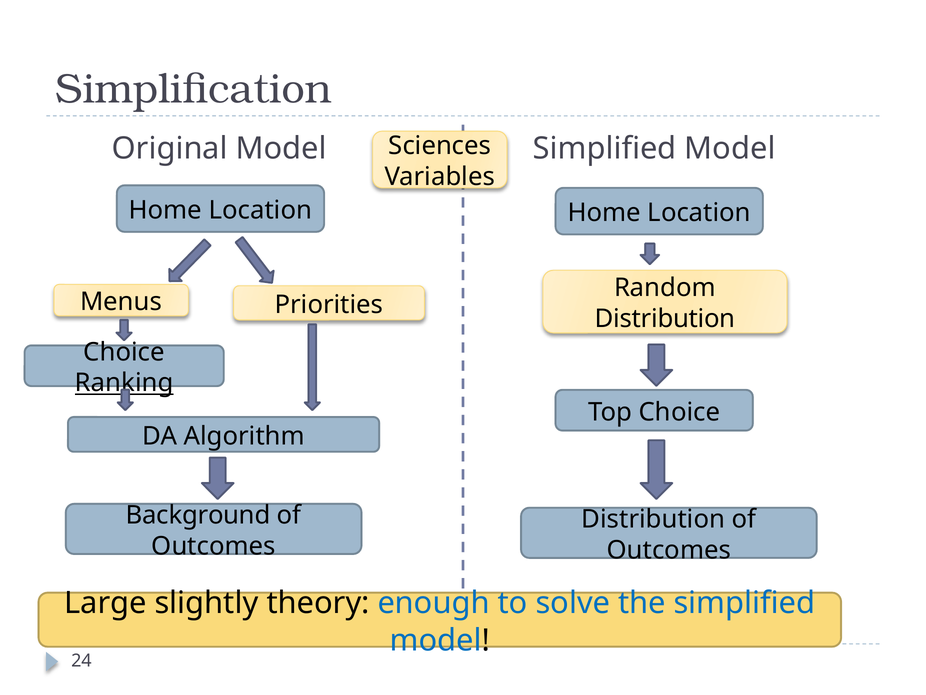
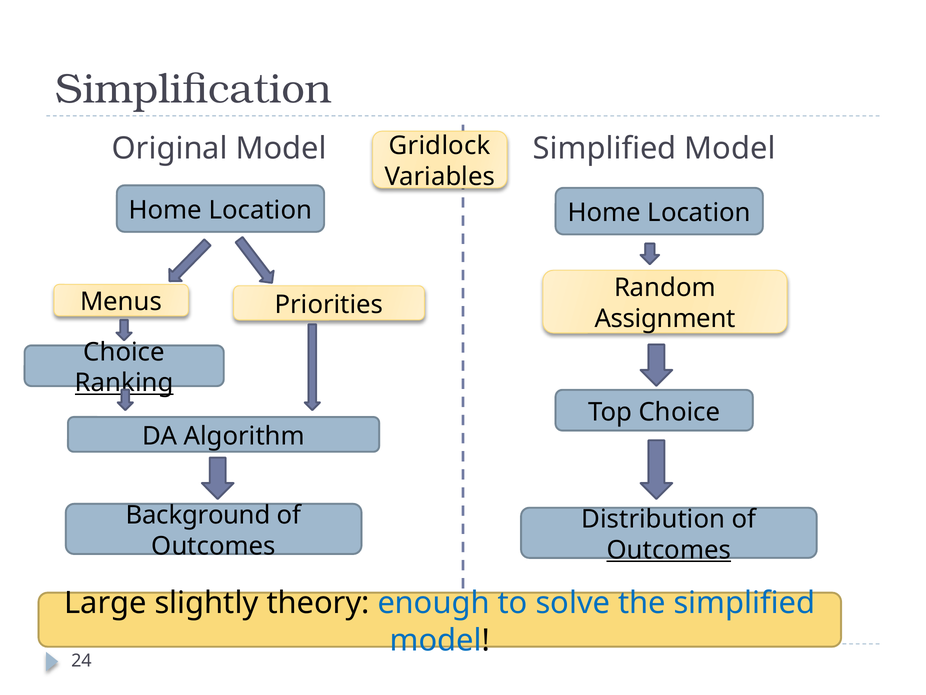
Sciences: Sciences -> Gridlock (440, 146)
Distribution: Distribution -> Assignment (665, 319)
Outcomes underline: none -> present (669, 550)
